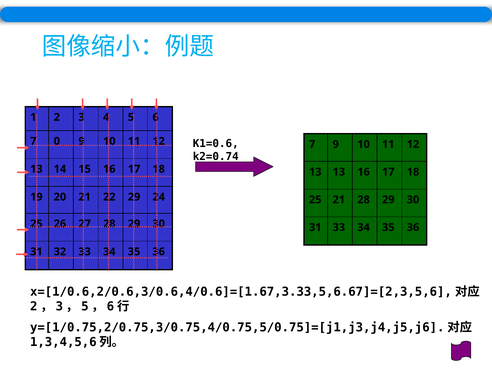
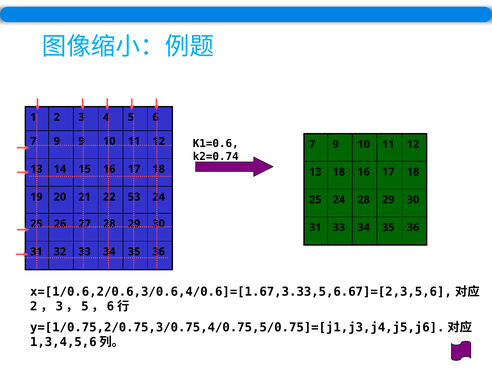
0: 0 -> 9 (57, 141)
13 13: 13 -> 18 (339, 172)
22 29: 29 -> 53 (134, 197)
25 21: 21 -> 24 (339, 200)
